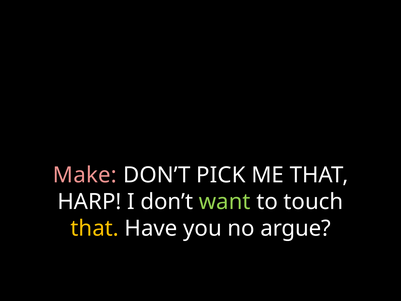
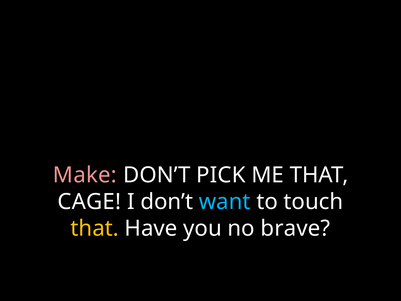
HARP: HARP -> CAGE (89, 202)
want colour: light green -> light blue (225, 202)
argue: argue -> brave (295, 228)
